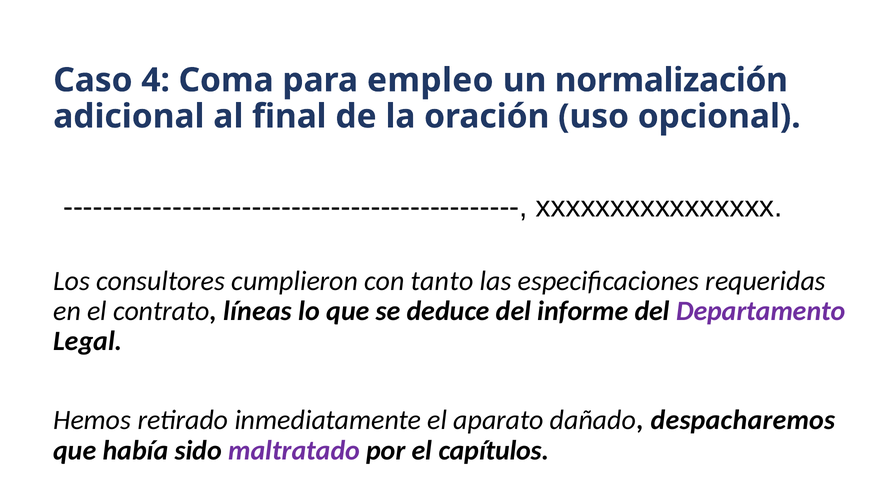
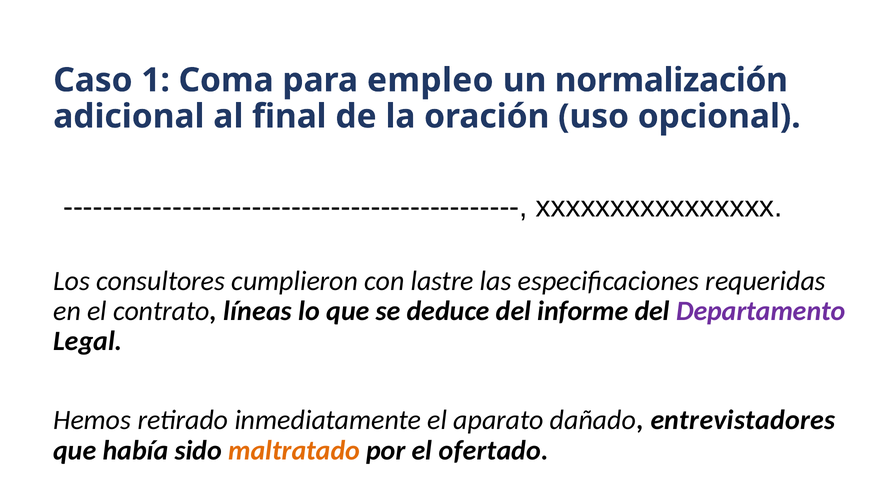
4: 4 -> 1 (156, 80)
tanto: tanto -> lastre (442, 281)
despacharemos: despacharemos -> entrevistadores (743, 420)
maltratado colour: purple -> orange (294, 450)
capítulos: capítulos -> ofertado (494, 450)
